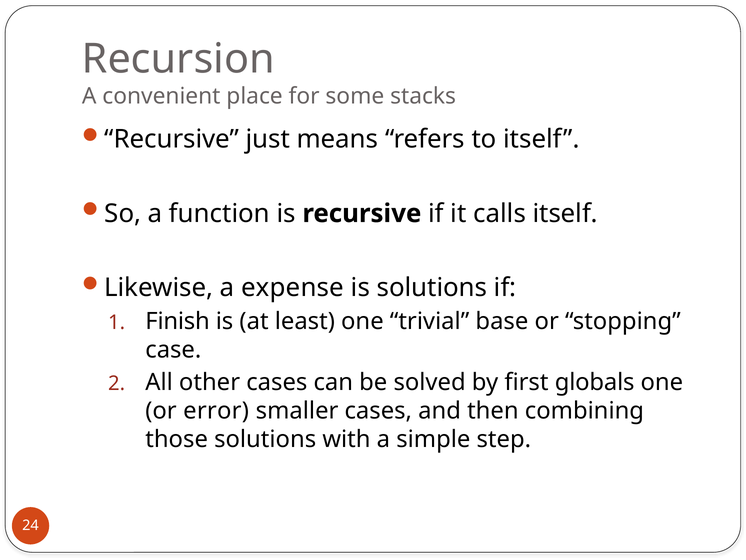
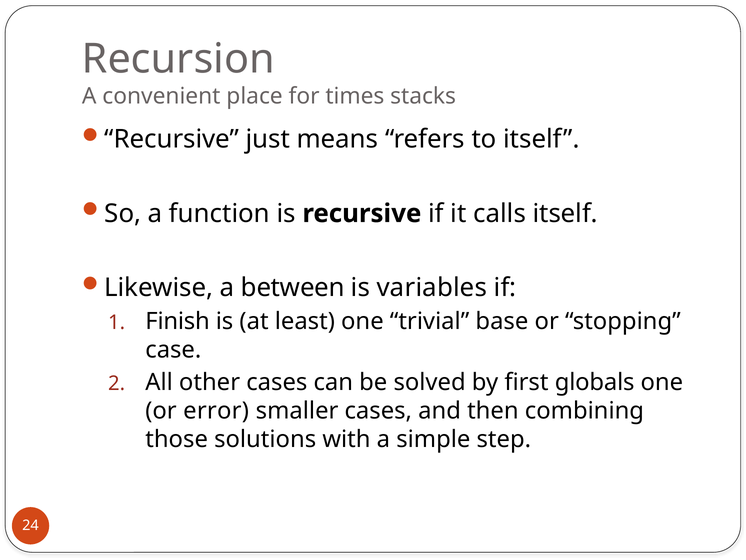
some: some -> times (355, 96)
expense: expense -> between (293, 288)
is solutions: solutions -> variables (432, 288)
